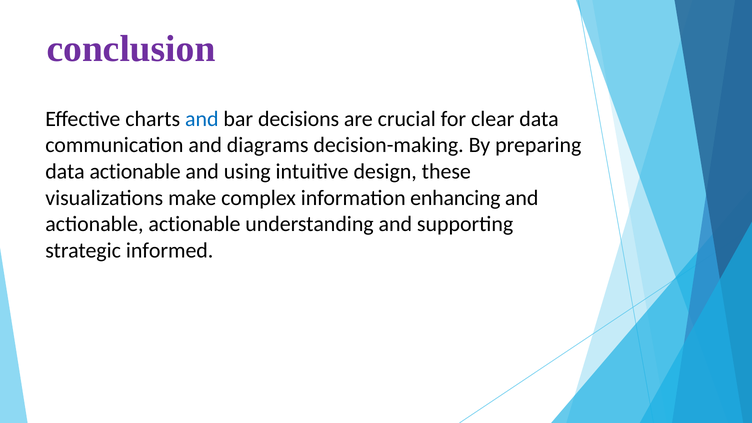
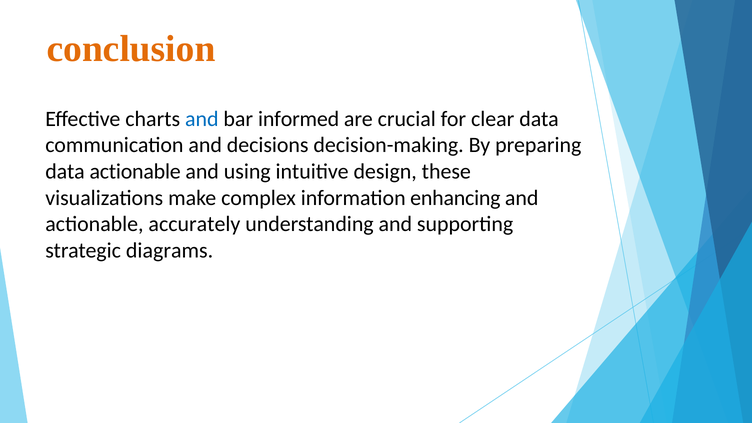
conclusion colour: purple -> orange (131, 49)
decisions: decisions -> informed (299, 119)
diagrams: diagrams -> decisions (268, 145)
actionable actionable: actionable -> accurately (194, 224)
informed: informed -> diagrams (170, 250)
